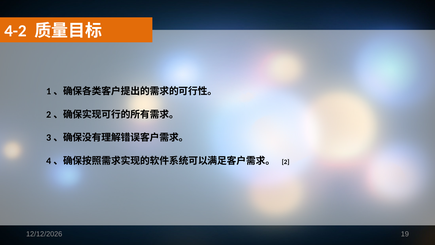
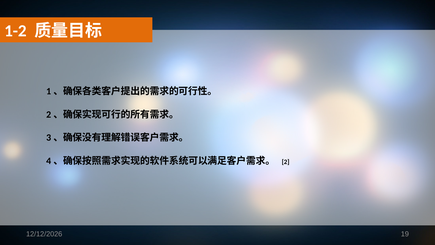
4-2: 4-2 -> 1-2 (15, 31)
